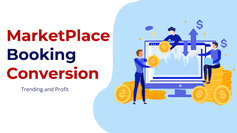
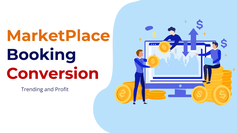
MarketPlace colour: red -> orange (58, 36)
